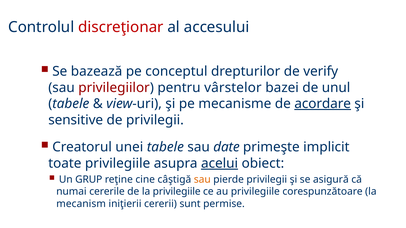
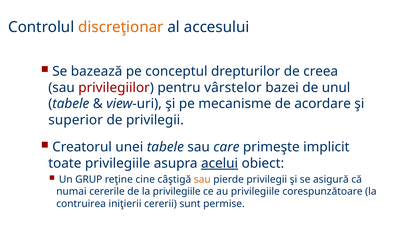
discreţionar colour: red -> orange (121, 27)
verify: verify -> creea (321, 71)
acordare underline: present -> none (323, 104)
sensitive: sensitive -> superior (76, 120)
date: date -> care (226, 147)
mecanism: mecanism -> contruirea (81, 204)
